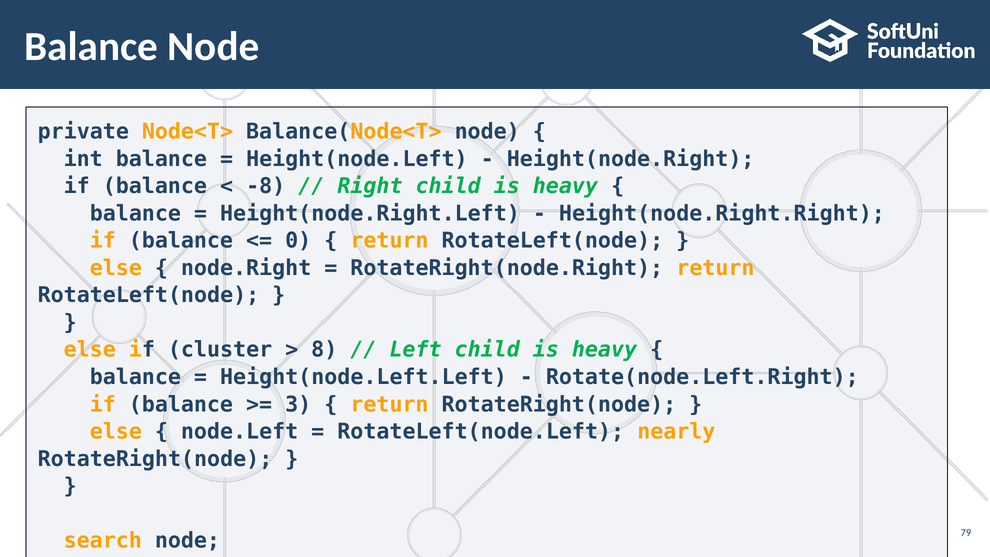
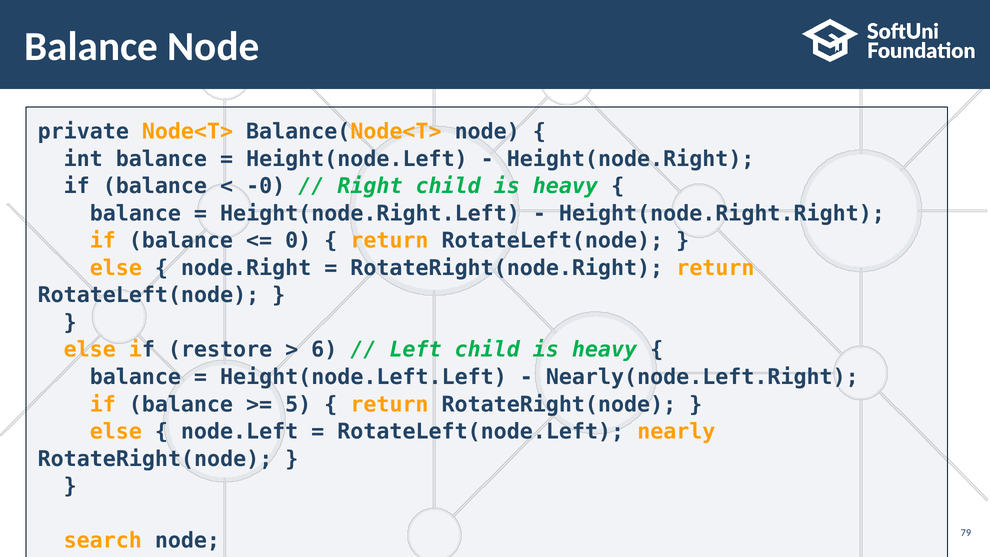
-8: -8 -> -0 (266, 186)
cluster: cluster -> restore (220, 350)
8: 8 -> 6 (324, 350)
Rotate(node.Left.Right: Rotate(node.Left.Right -> Nearly(node.Left.Right (702, 377)
3: 3 -> 5 (298, 404)
